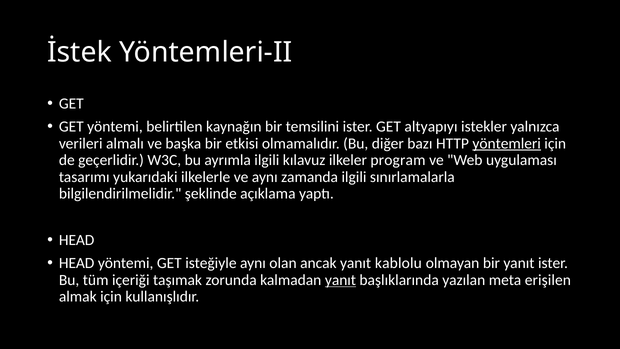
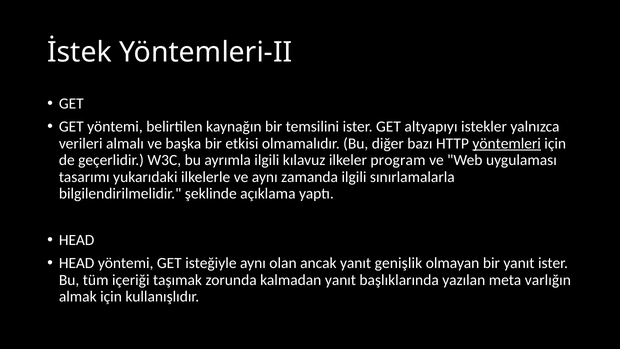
kablolu: kablolu -> genişlik (398, 263)
yanıt underline: present -> none (340, 280)
erişilen: erişilen -> varlığın (548, 280)
